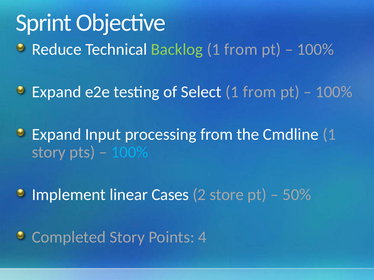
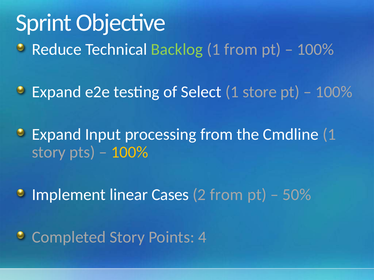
Select 1 from: from -> store (260, 92)
100% colour: light blue -> yellow (130, 153)
2 store: store -> from (227, 195)
